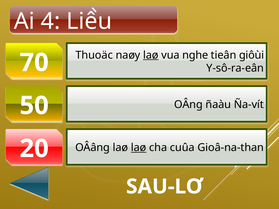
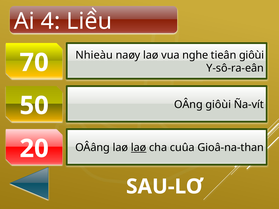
Thuoäc: Thuoäc -> Nhieàu (94, 55)
laø underline: present -> none (151, 55)
OÂng ñaàu: ñaàu -> giôùi (218, 105)
